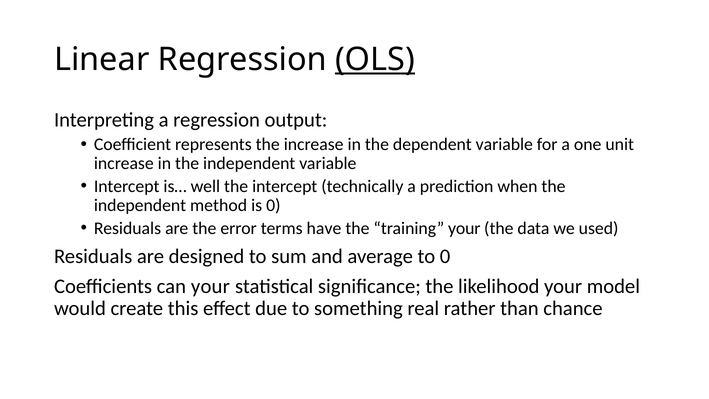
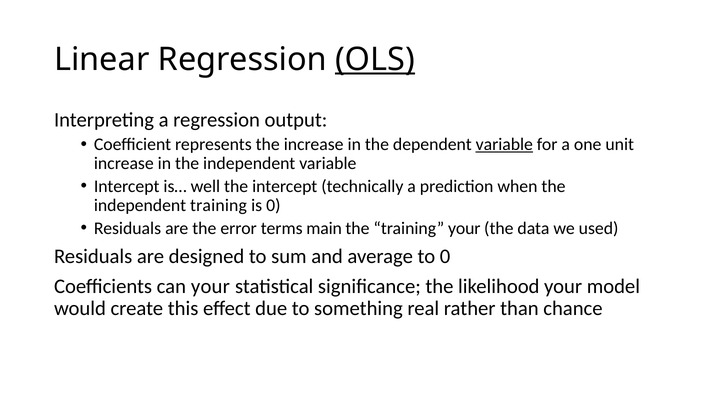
variable underline: none -> present (504, 144)
independent method: method -> training (218, 205)
have: have -> main (324, 228)
